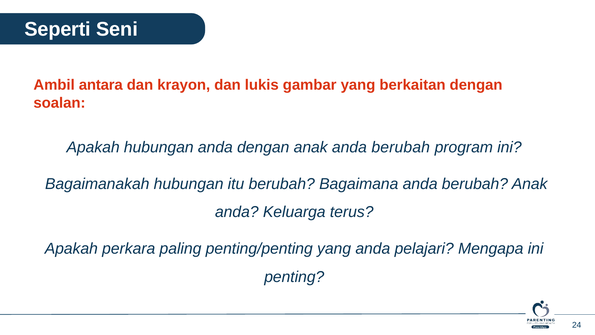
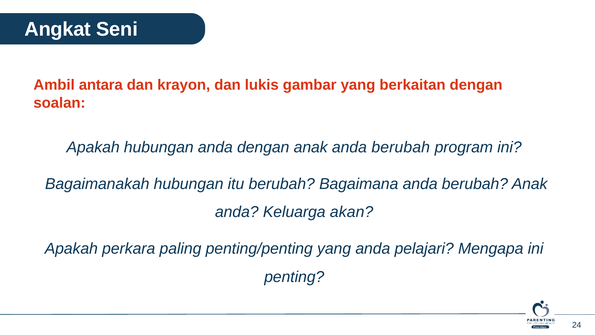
Seperti: Seperti -> Angkat (58, 29)
terus: terus -> akan (352, 212)
